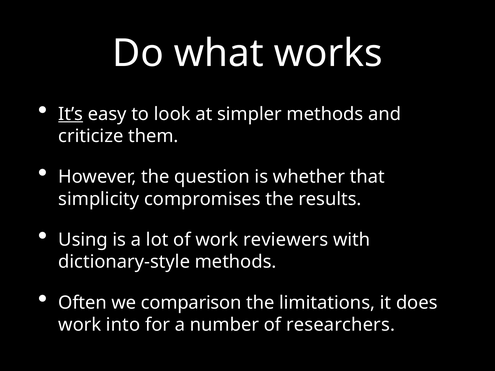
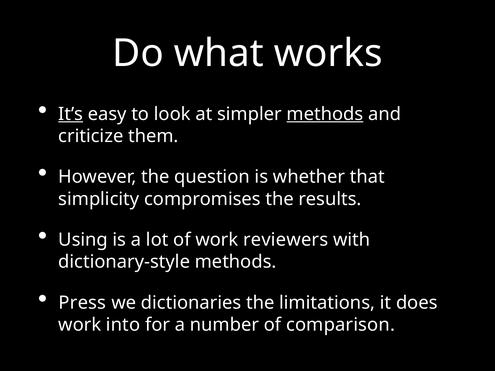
methods underline: none -> present (325, 114)
Often: Often -> Press (82, 303)
comparison: comparison -> dictionaries (191, 303)
researchers: researchers -> comparison (341, 325)
